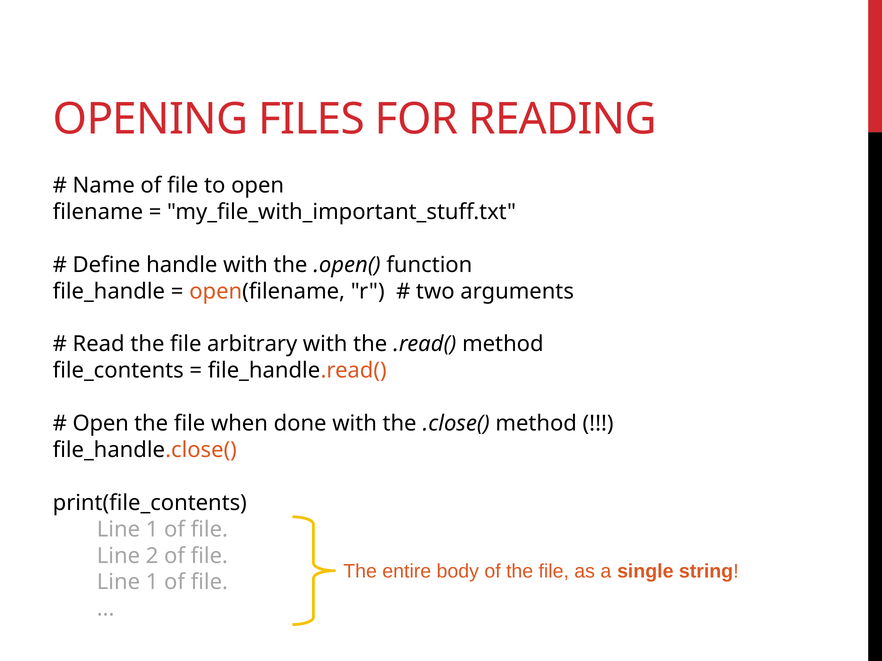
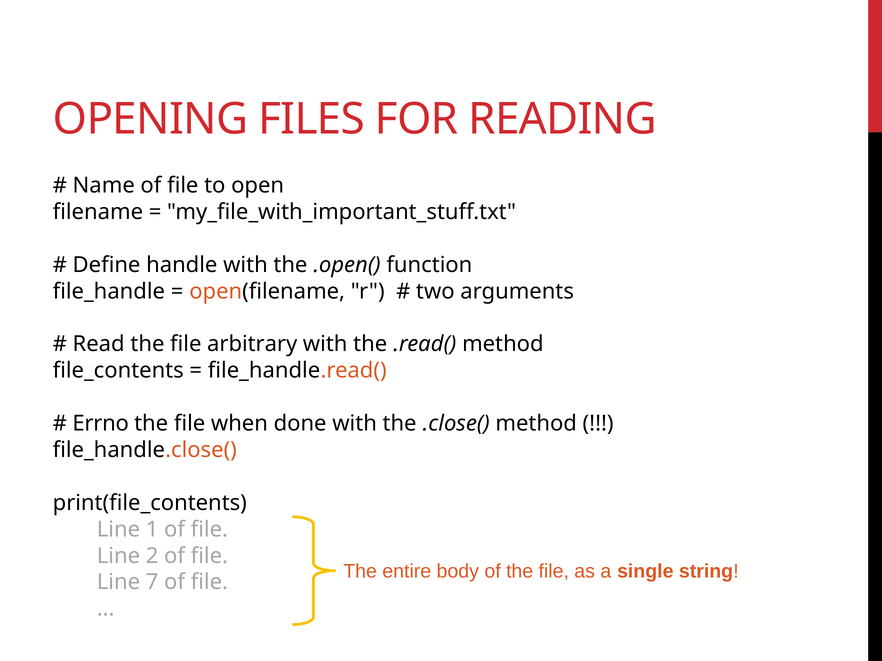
Open: Open -> Errno (101, 424)
1: 1 -> 7 (152, 583)
